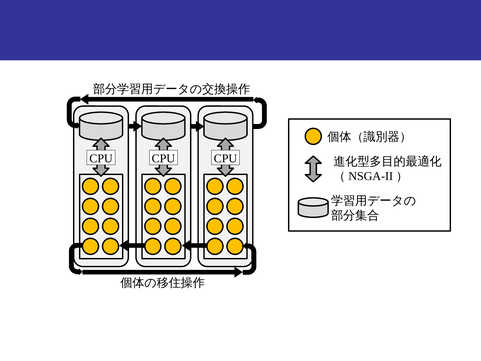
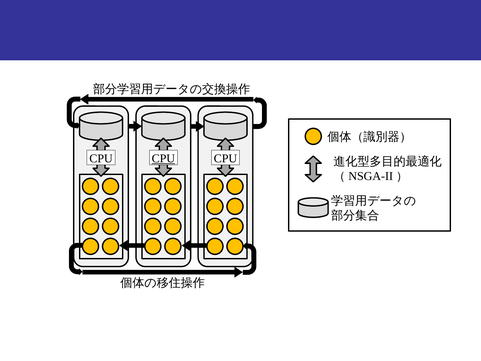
CPU underline: none -> present (163, 158)
